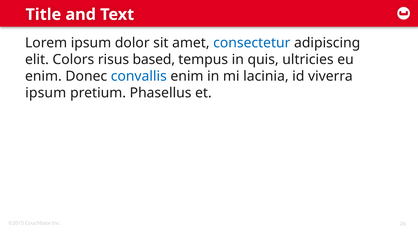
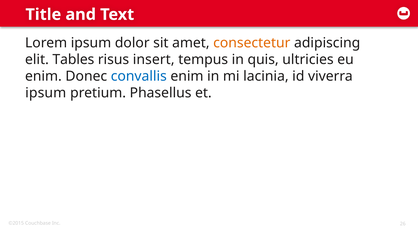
consectetur colour: blue -> orange (252, 43)
Colors: Colors -> Tables (73, 59)
based: based -> insert (154, 59)
